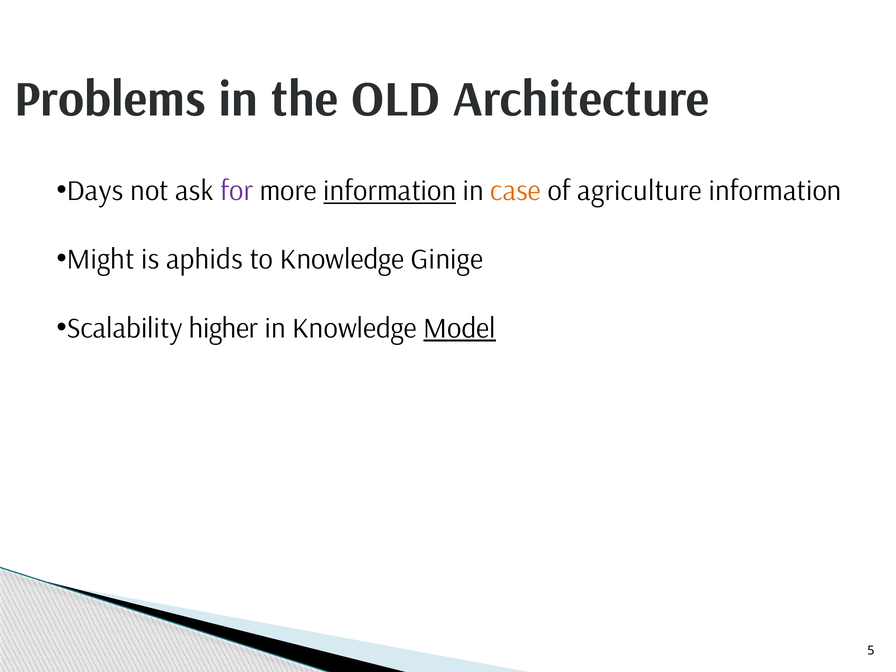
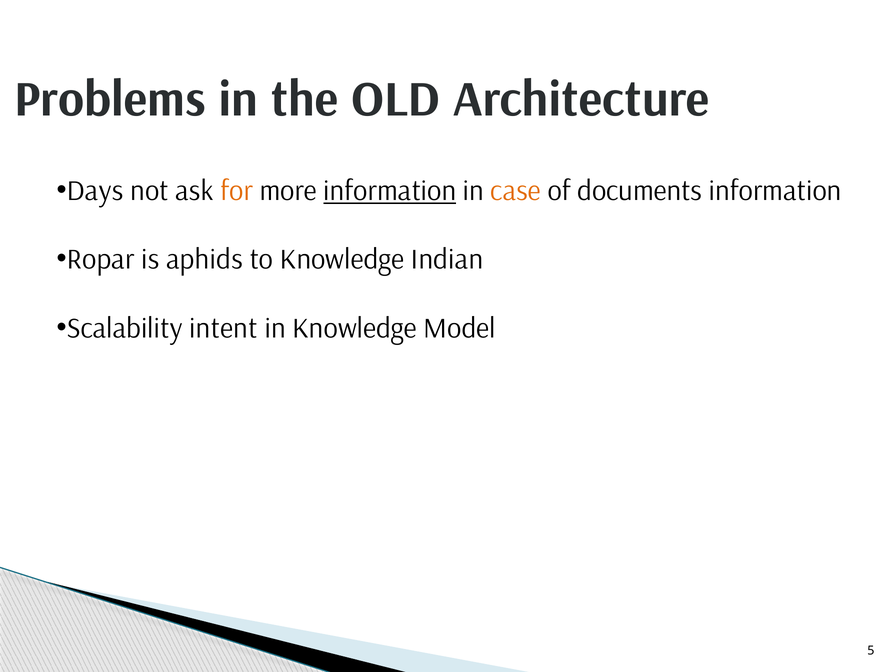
for colour: purple -> orange (237, 191)
agriculture: agriculture -> documents (640, 191)
Might: Might -> Ropar (101, 259)
Ginige: Ginige -> Indian (447, 259)
higher: higher -> intent (223, 328)
Model underline: present -> none (460, 328)
